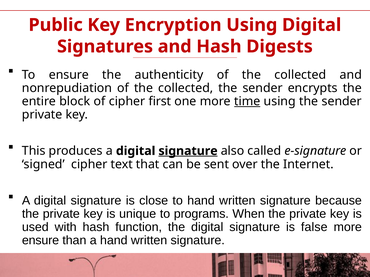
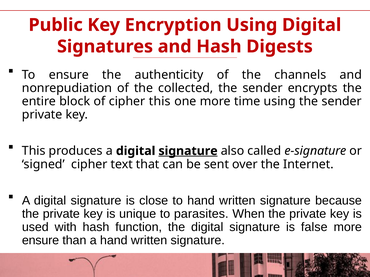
authenticity of the collected: collected -> channels (300, 75)
cipher first: first -> this (160, 101)
time underline: present -> none (247, 101)
programs: programs -> parasites (201, 214)
